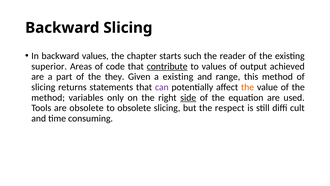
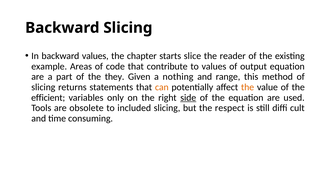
such: such -> slice (192, 56)
superior: superior -> example (49, 66)
contribute underline: present -> none (167, 66)
output achieved: achieved -> equation (287, 66)
a existing: existing -> nothing (178, 77)
can colour: purple -> orange (162, 87)
method: method -> efficient (48, 97)
to obsolete: obsolete -> included (134, 108)
